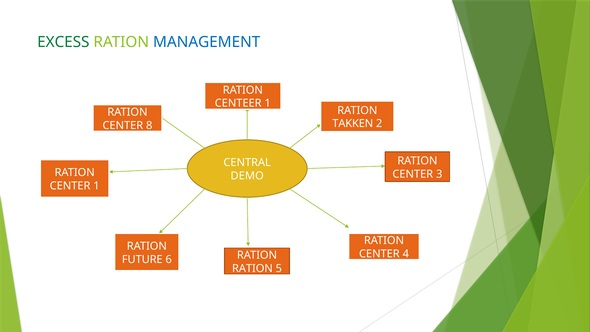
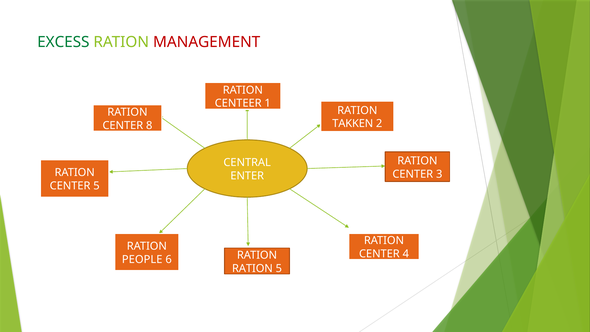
MANAGEMENT colour: blue -> red (207, 42)
DEMO: DEMO -> ENTER (247, 176)
CENTER 1: 1 -> 5 (96, 186)
FUTURE: FUTURE -> PEOPLE (142, 259)
